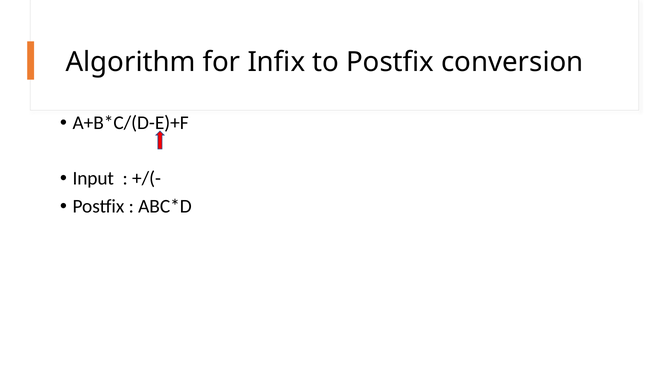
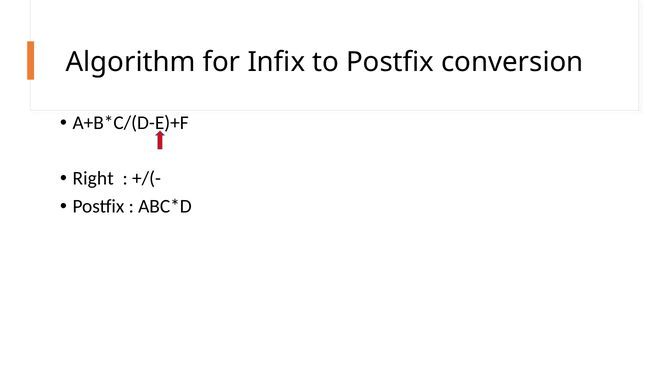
Input: Input -> Right (93, 178)
